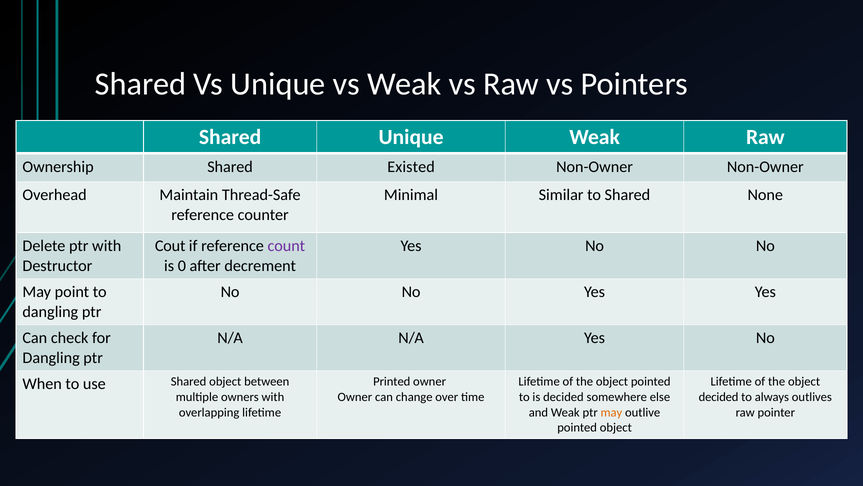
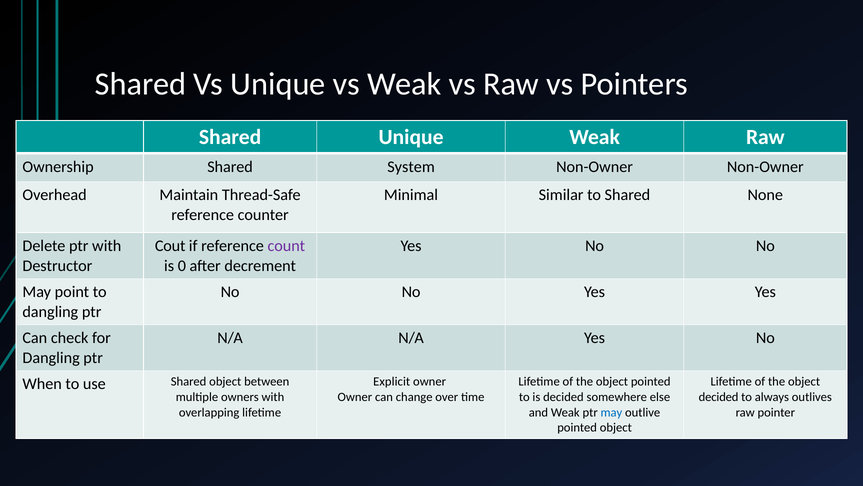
Existed: Existed -> System (411, 167)
Printed: Printed -> Explicit (392, 381)
may colour: orange -> blue (611, 412)
